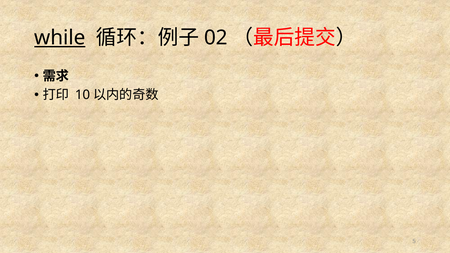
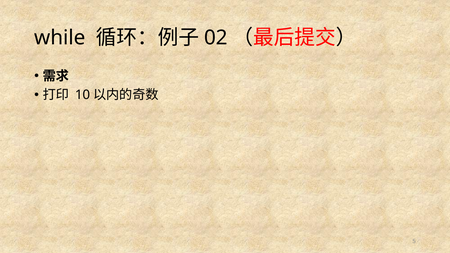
while underline: present -> none (60, 38)
